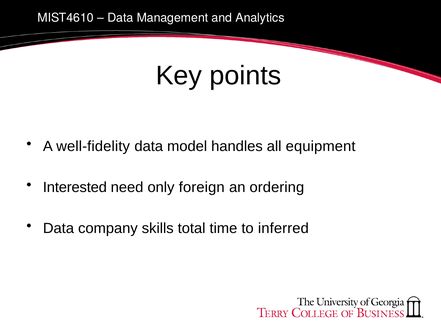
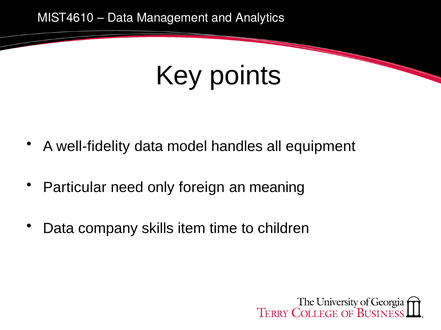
Interested: Interested -> Particular (75, 188)
ordering: ordering -> meaning (277, 188)
total: total -> item (192, 229)
inferred: inferred -> children (283, 229)
